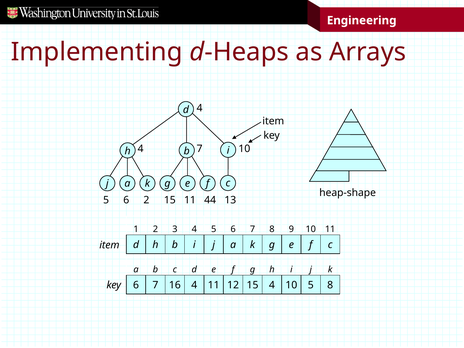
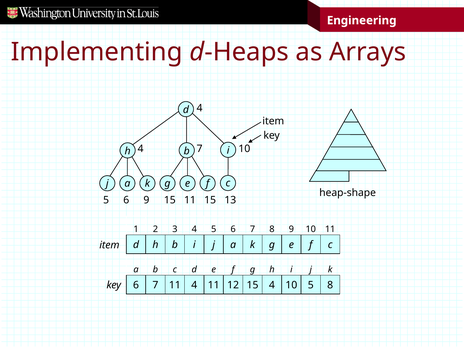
6 2: 2 -> 9 (146, 200)
11 44: 44 -> 15 (210, 200)
7 16: 16 -> 11 (175, 285)
